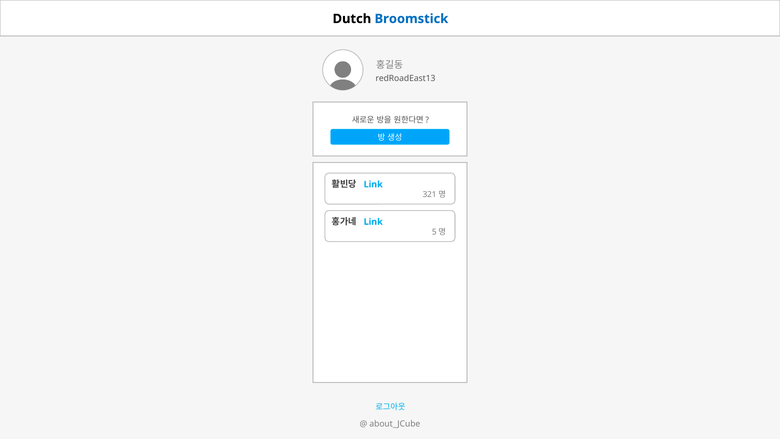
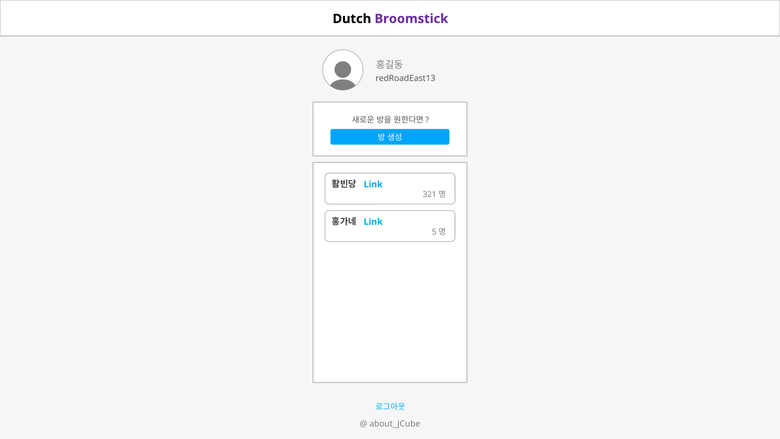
Broomstick colour: blue -> purple (411, 19)
